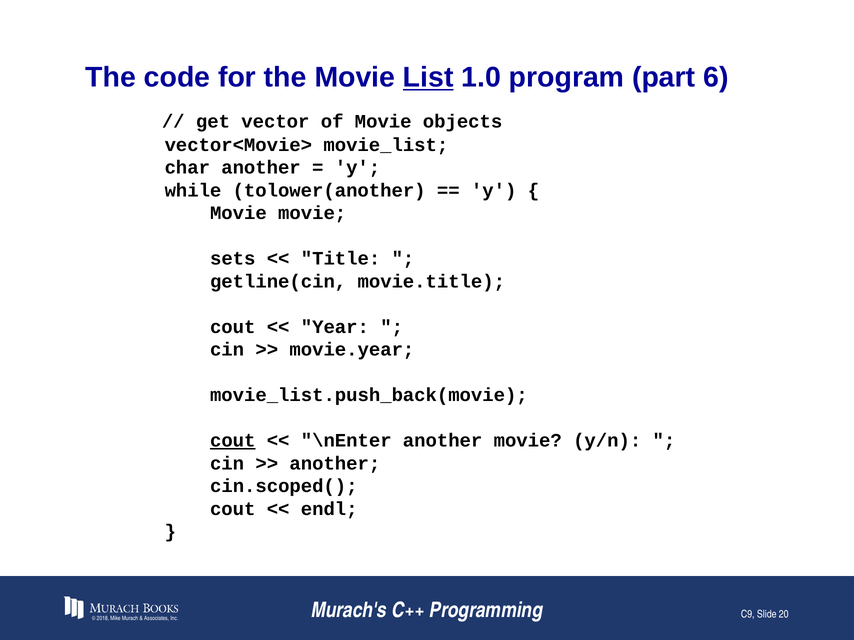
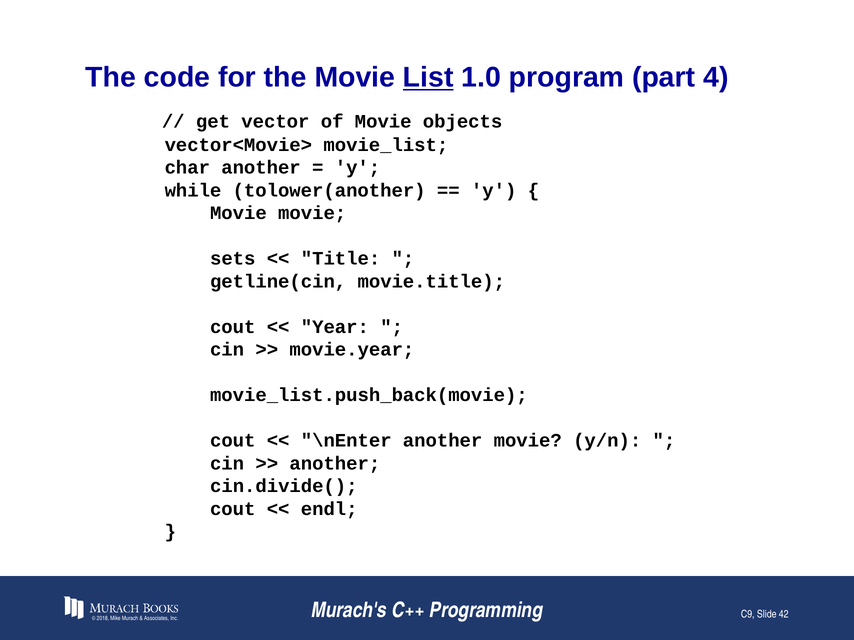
6: 6 -> 4 (716, 78)
cout underline: present -> none (233, 441)
cin.scoped(: cin.scoped( -> cin.divide( (284, 487)
20: 20 -> 42 (784, 614)
